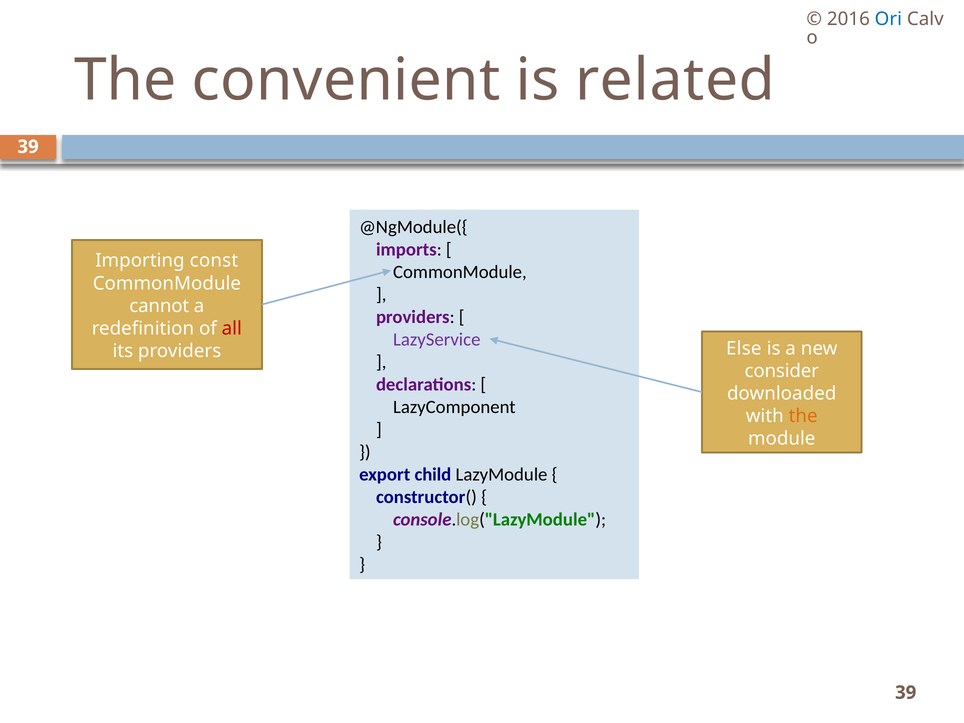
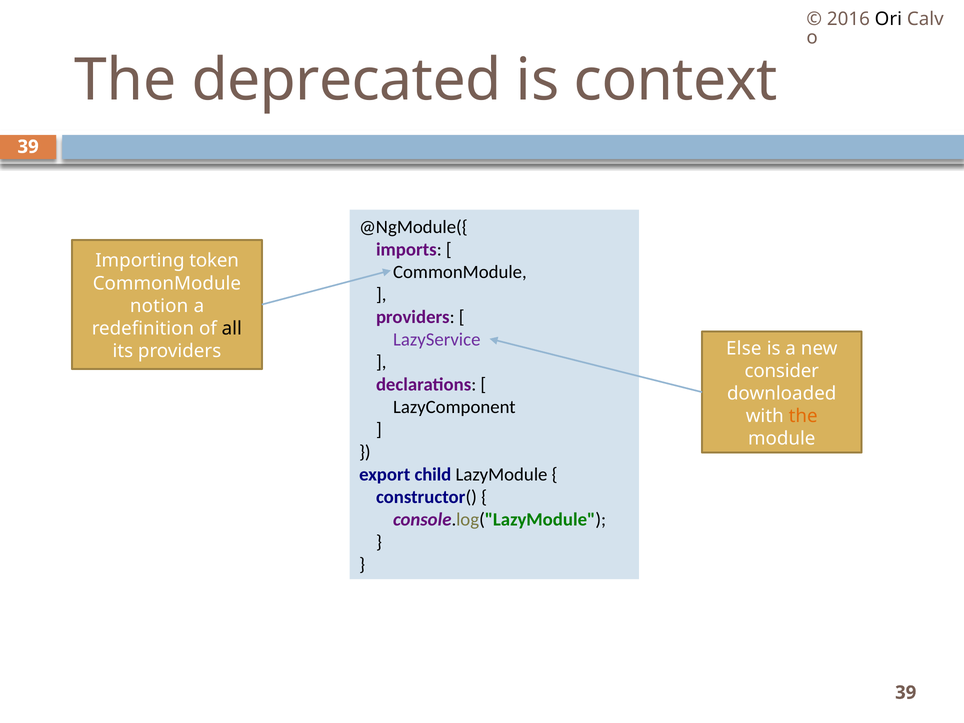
Ori colour: blue -> black (888, 19)
convenient: convenient -> deprecated (346, 80)
related: related -> context (676, 80)
const: const -> token (214, 261)
cannot: cannot -> notion (159, 306)
all colour: red -> black (232, 328)
